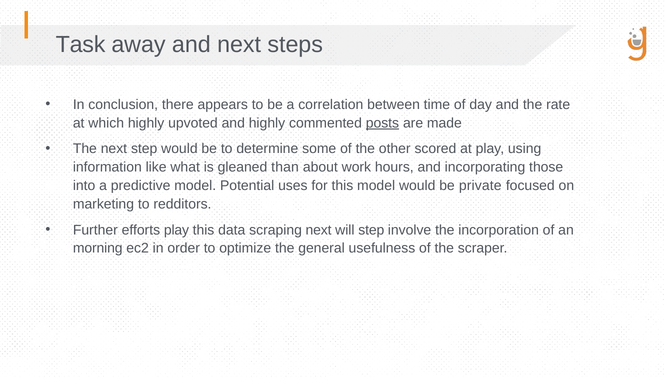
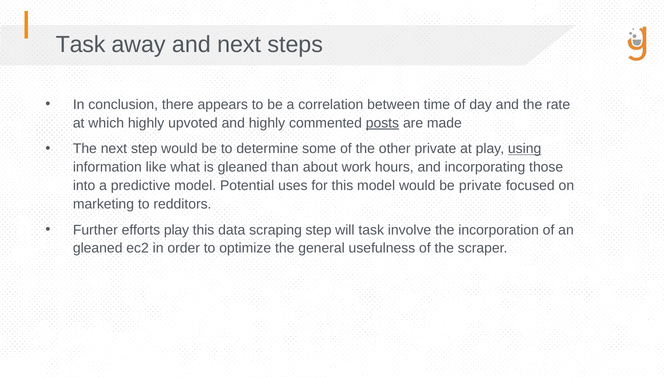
other scored: scored -> private (435, 149)
using underline: none -> present (525, 149)
scraping next: next -> step (319, 230)
will step: step -> task (371, 230)
morning: morning -> gleaned (98, 248)
